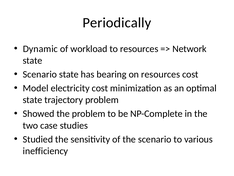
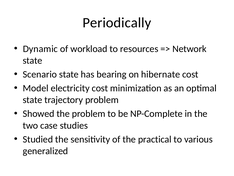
on resources: resources -> hibernate (161, 74)
the scenario: scenario -> practical (155, 139)
inefficiency: inefficiency -> generalized (45, 151)
